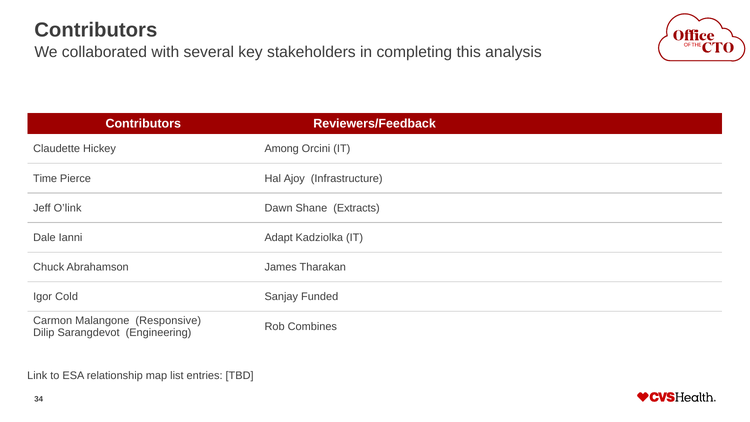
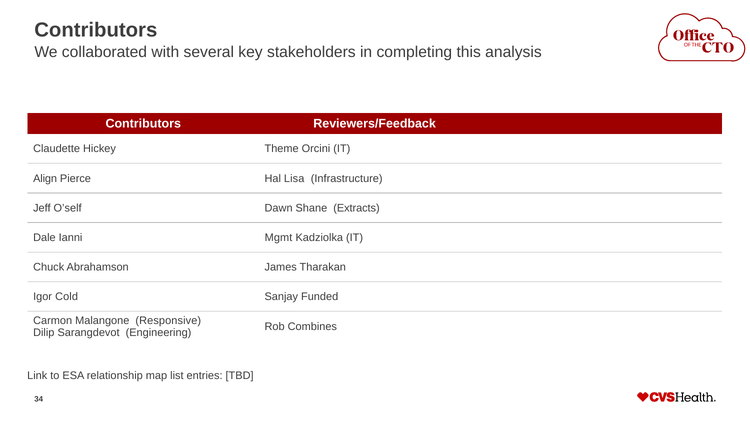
Among: Among -> Theme (282, 149)
Time: Time -> Align (45, 178)
Ajoy: Ajoy -> Lisa (294, 178)
O’link: O’link -> O’self (68, 208)
Adapt: Adapt -> Mgmt (278, 237)
